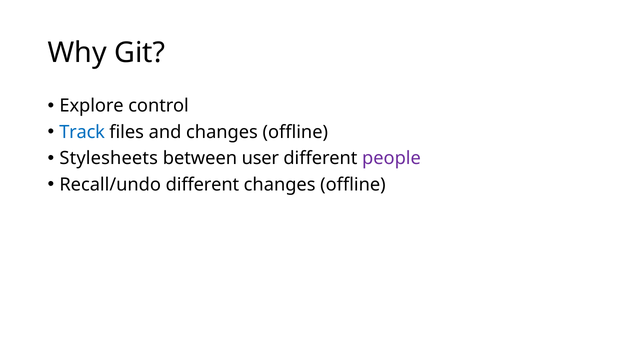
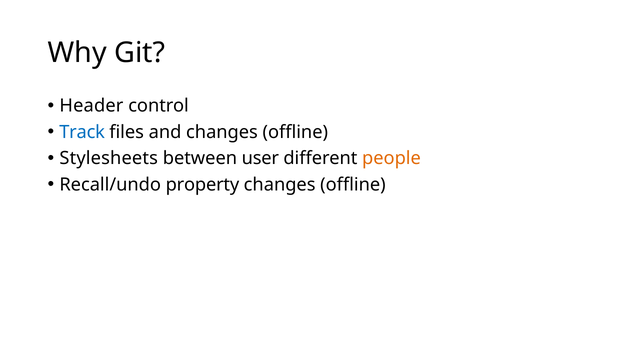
Explore: Explore -> Header (91, 106)
people colour: purple -> orange (391, 158)
Recall/undo different: different -> property (202, 185)
